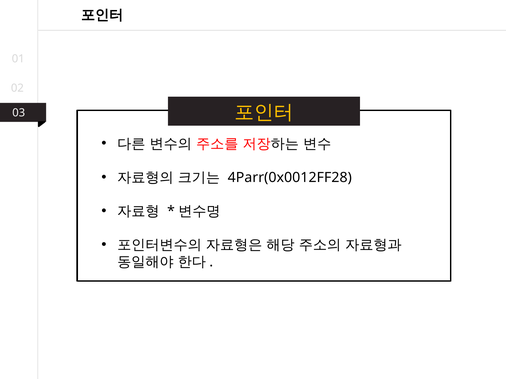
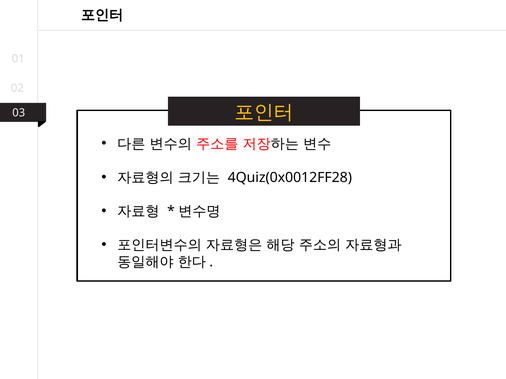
4Parr(0x0012FF28: 4Parr(0x0012FF28 -> 4Quiz(0x0012FF28 (290, 178)
